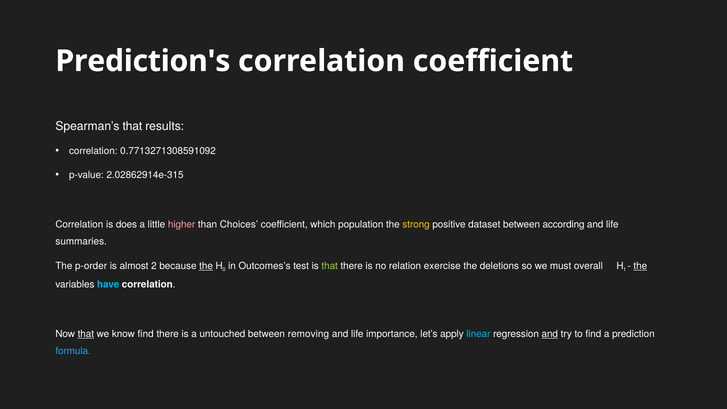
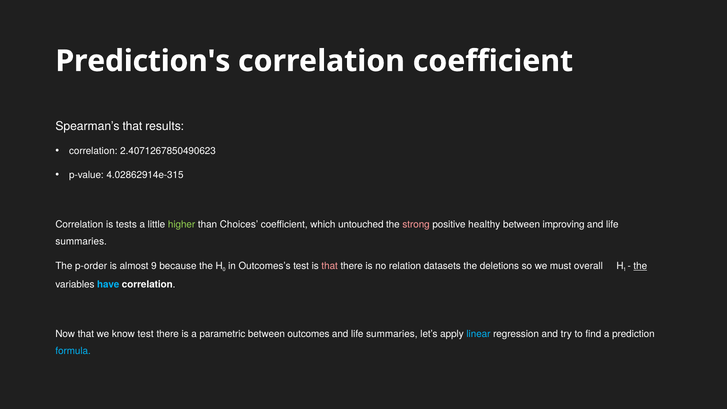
0.7713271308591092: 0.7713271308591092 -> 2.4071267850490623 (168, 151)
2.02862914e-315: 2.02862914e-315 -> 4.02862914e-315 (145, 175)
does: does -> tests (126, 224)
higher colour: pink -> light green (182, 224)
population: population -> untouched (361, 224)
strong colour: yellow -> pink (416, 224)
dataset: dataset -> healthy (484, 224)
according: according -> improving (564, 224)
2: 2 -> 9 (154, 266)
the underline: present -> none (206, 266)
that colour: light green -> pink (330, 266)
exercise: exercise -> datasets (442, 266)
that underline: present -> none (86, 334)
know find: find -> test (146, 334)
untouched: untouched -> parametric (222, 334)
removing: removing -> outcomes (308, 334)
importance: importance -> summaries (392, 334)
and underline: present -> none (550, 334)
